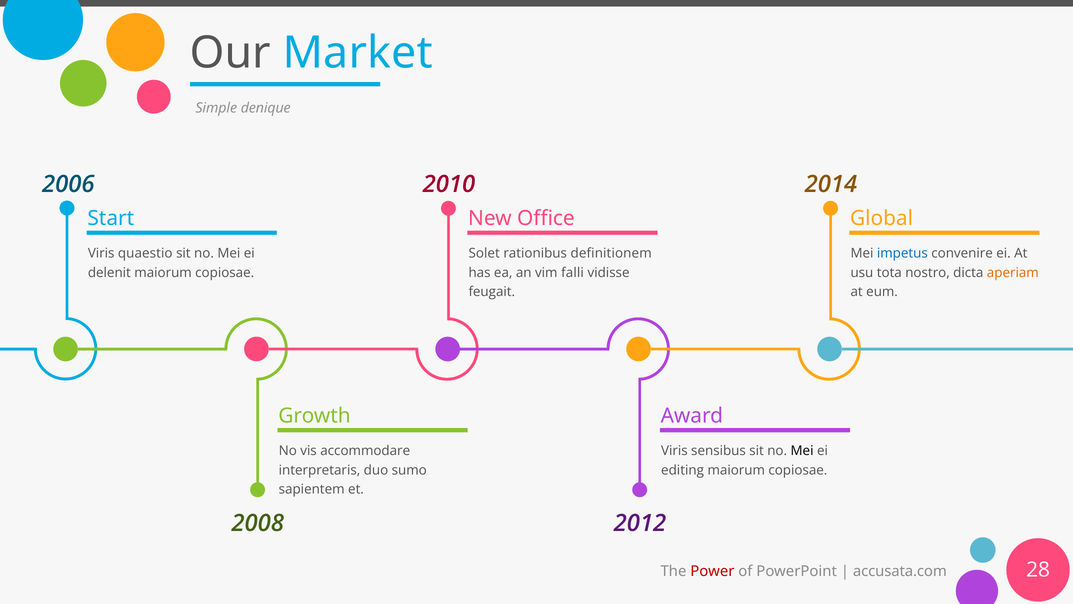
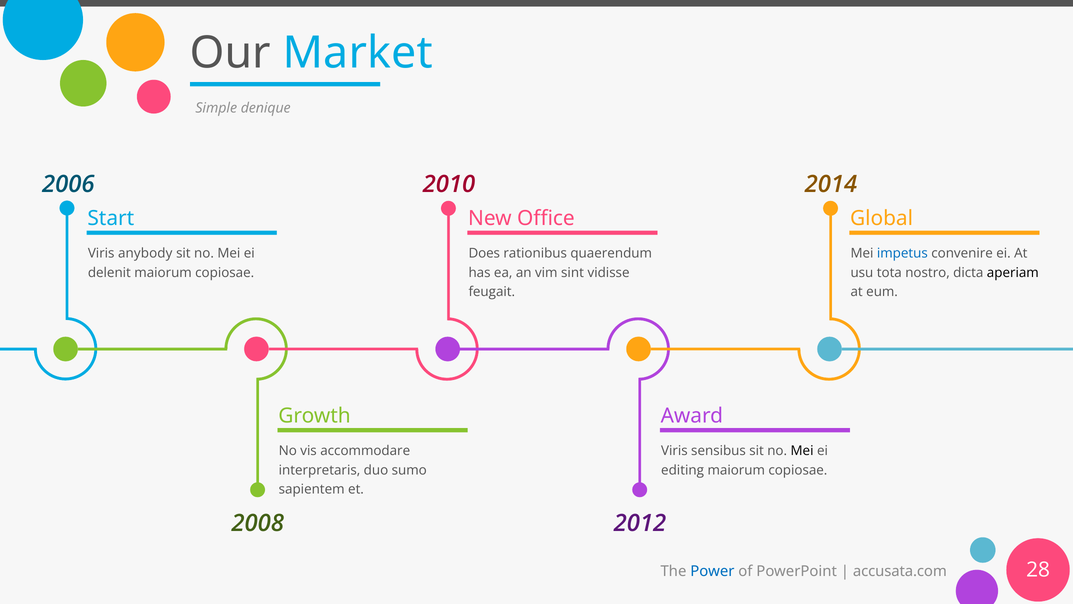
quaestio: quaestio -> anybody (145, 253)
Solet: Solet -> Does (484, 253)
definitionem: definitionem -> quaerendum (611, 253)
falli: falli -> sint (573, 273)
aperiam colour: orange -> black (1013, 273)
Power colour: red -> blue (712, 571)
